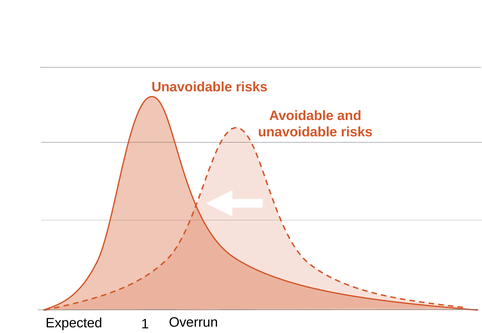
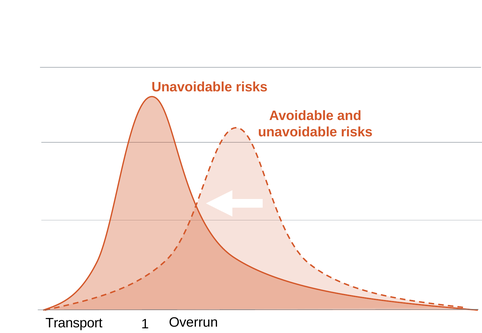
Expected: Expected -> Transport (74, 324)
